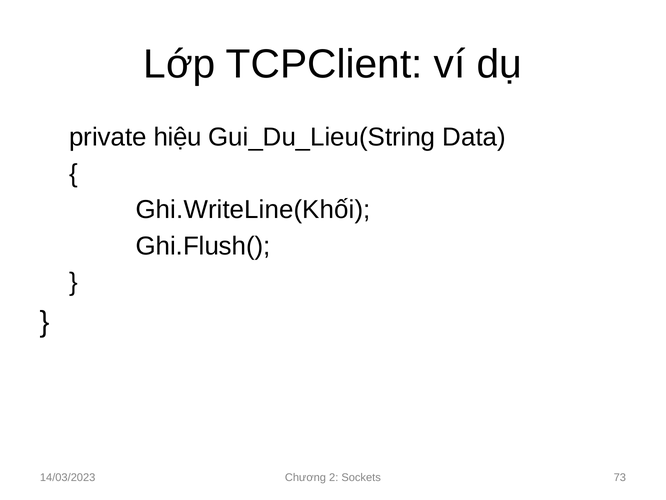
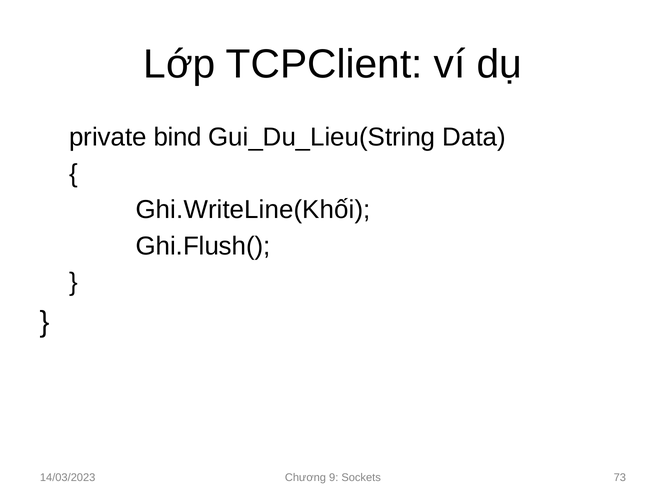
hiệu: hiệu -> bind (178, 137)
2: 2 -> 9 (334, 477)
